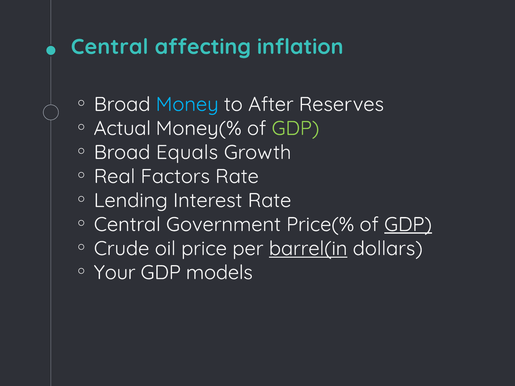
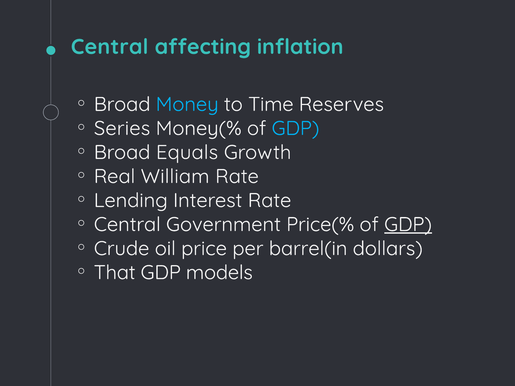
After: After -> Time (271, 104)
Actual: Actual -> Series (122, 128)
GDP colour: light green -> light blue (296, 128)
Factors: Factors -> William (175, 177)
barrel(in underline: present -> none (308, 249)
Your: Your -> That (115, 273)
